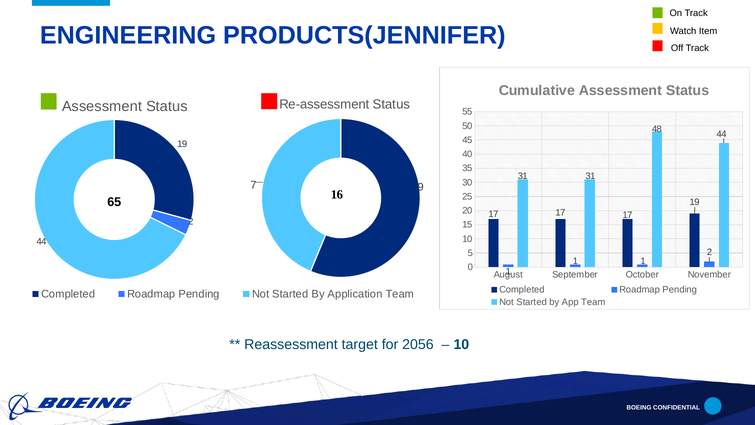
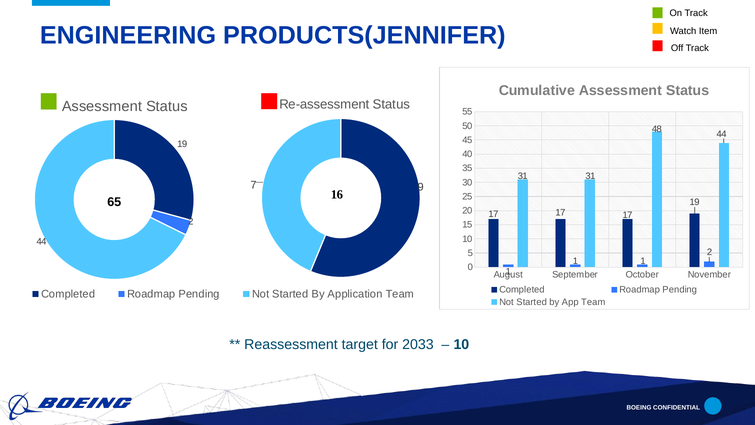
2056: 2056 -> 2033 (418, 344)
